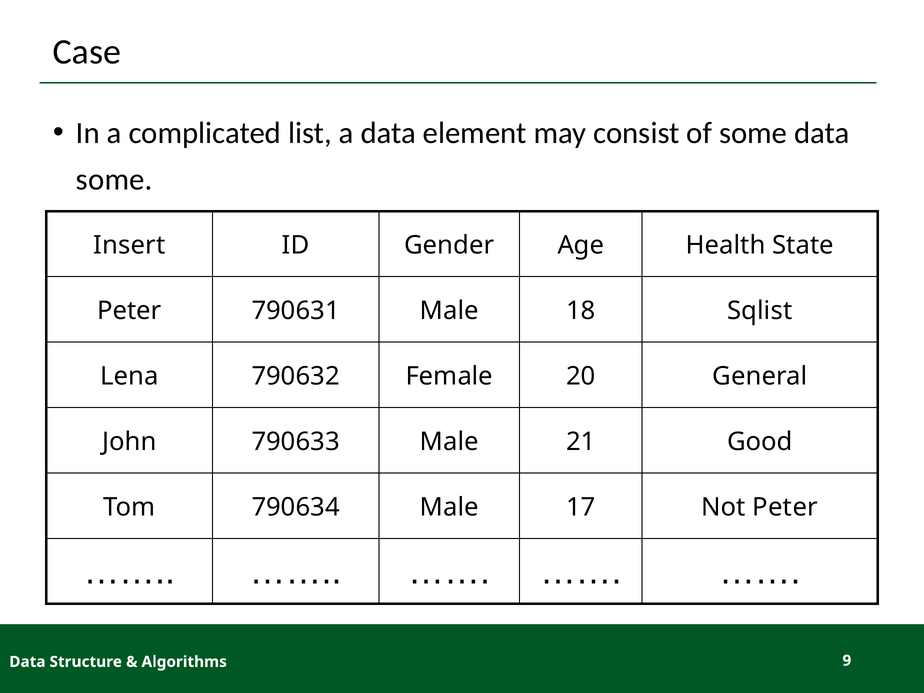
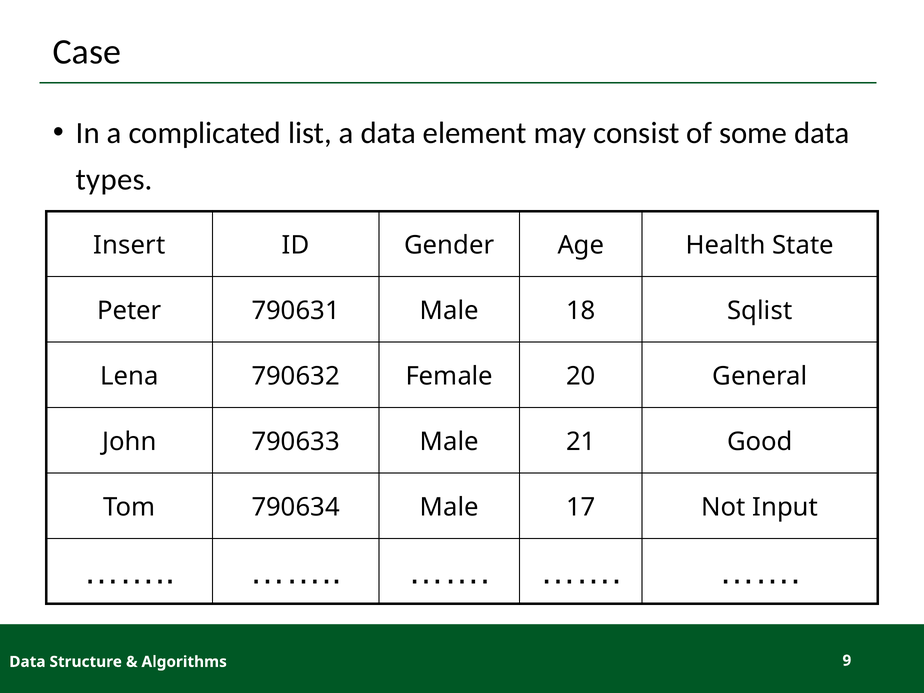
some: some -> types (114, 179)
Not Peter: Peter -> Input (785, 507)
